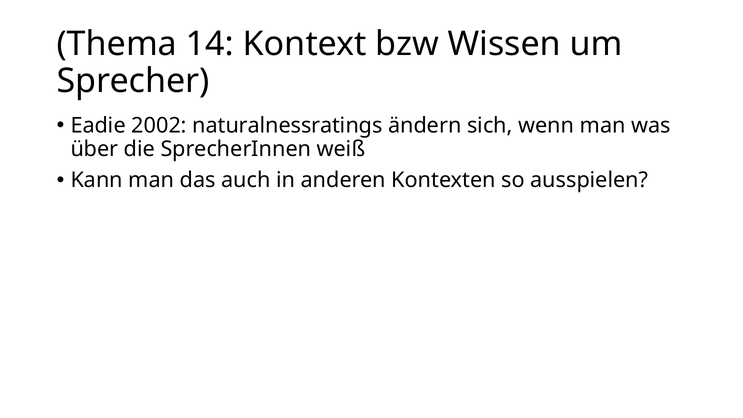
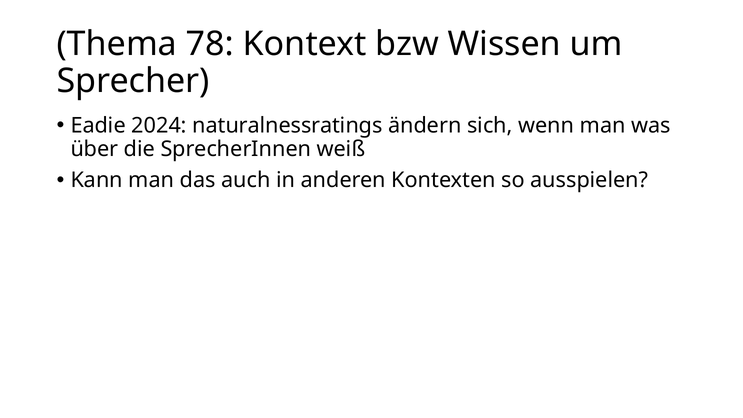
14: 14 -> 78 (210, 44)
2002: 2002 -> 2024 (159, 126)
